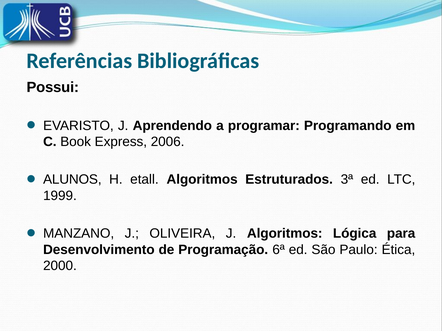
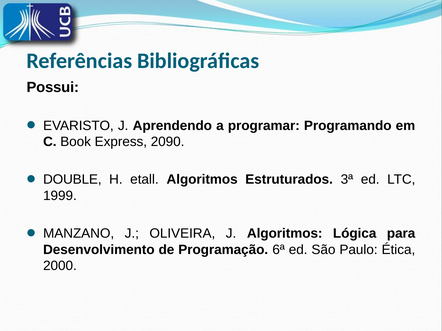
2006: 2006 -> 2090 (168, 142)
ALUNOS: ALUNOS -> DOUBLE (72, 180)
